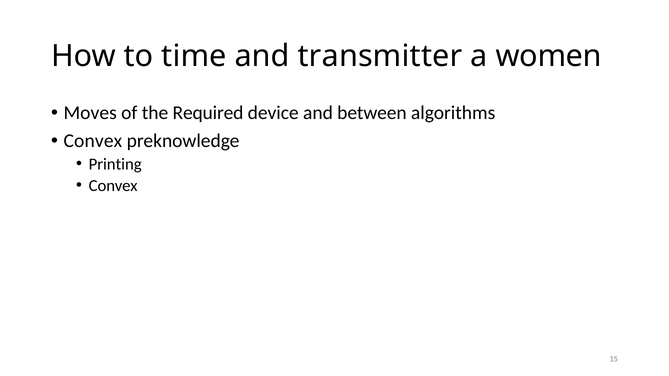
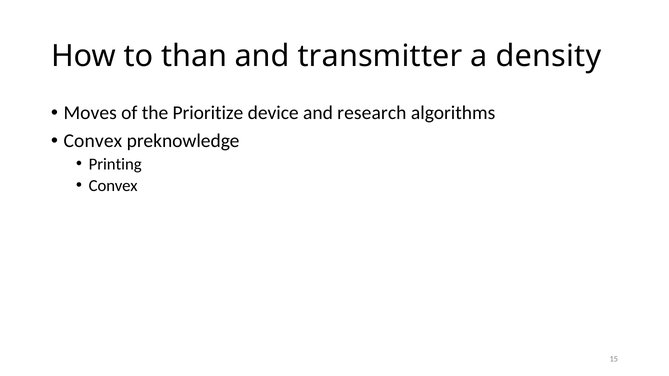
time: time -> than (194, 56)
women: women -> density (548, 56)
Required: Required -> Prioritize (208, 113)
between: between -> research (372, 113)
